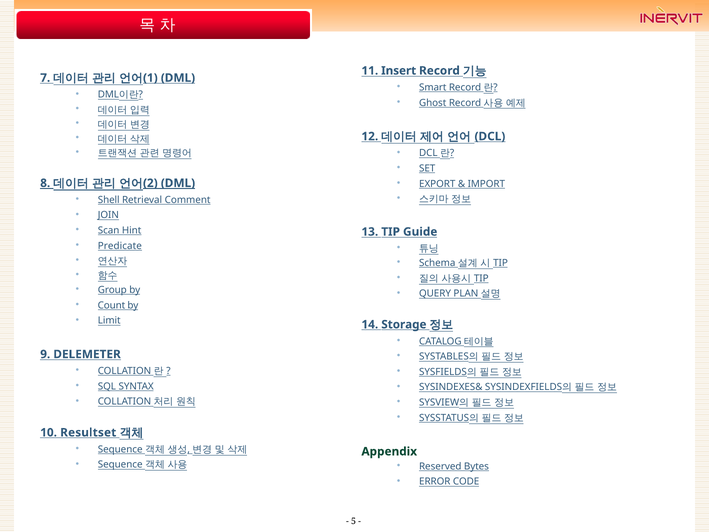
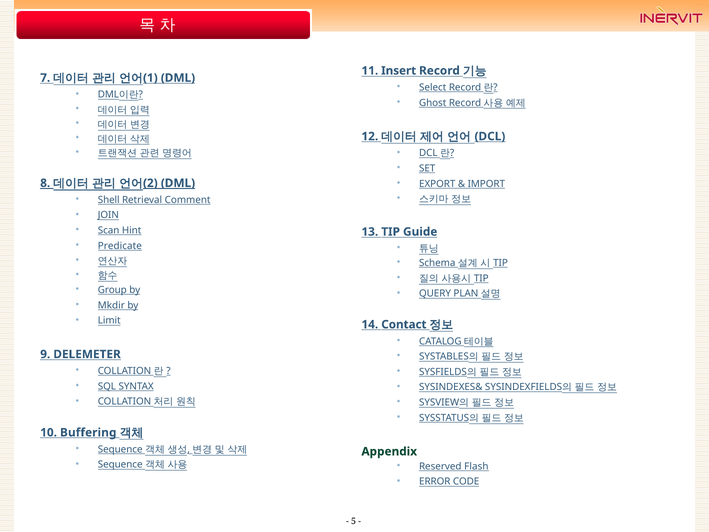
Smart: Smart -> Select (433, 87)
Count: Count -> Mkdir (111, 305)
Storage: Storage -> Contact (404, 324)
Resultset: Resultset -> Buffering (88, 432)
Bytes: Bytes -> Flash (476, 466)
